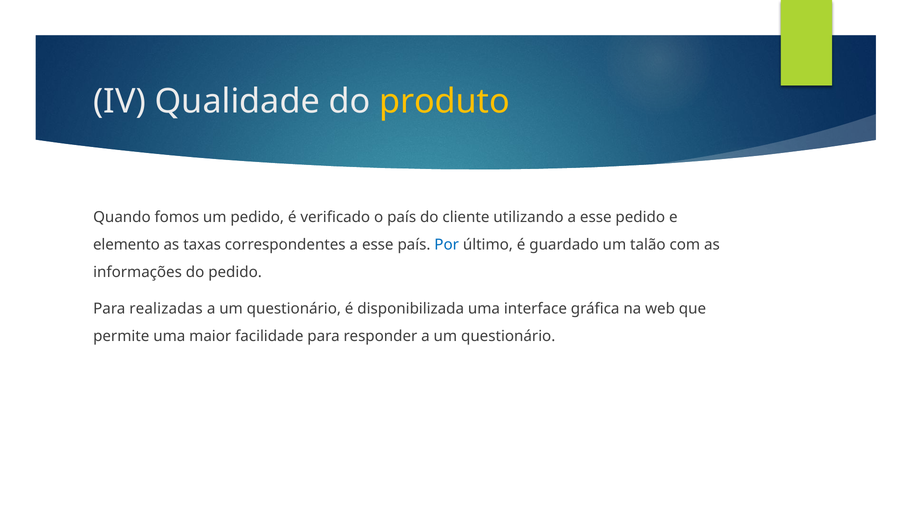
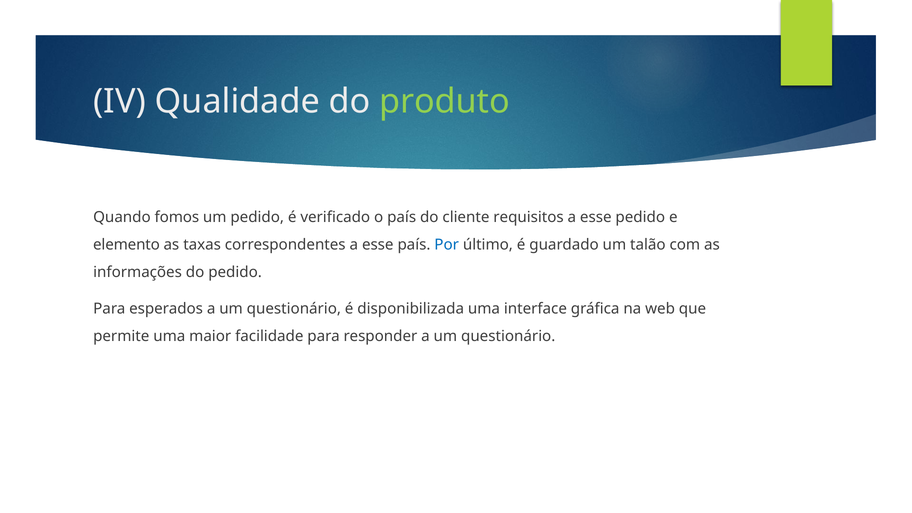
produto colour: yellow -> light green (445, 102)
utilizando: utilizando -> requisitos (529, 217)
realizadas: realizadas -> esperados (166, 309)
